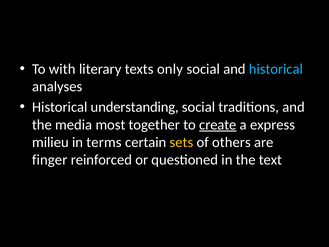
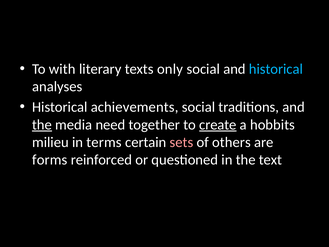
understanding: understanding -> achievements (135, 107)
the underline: none -> present (42, 125)
most: most -> need (110, 125)
express: express -> hobbits (272, 125)
sets colour: yellow -> pink (182, 142)
finger: finger -> forms (50, 160)
